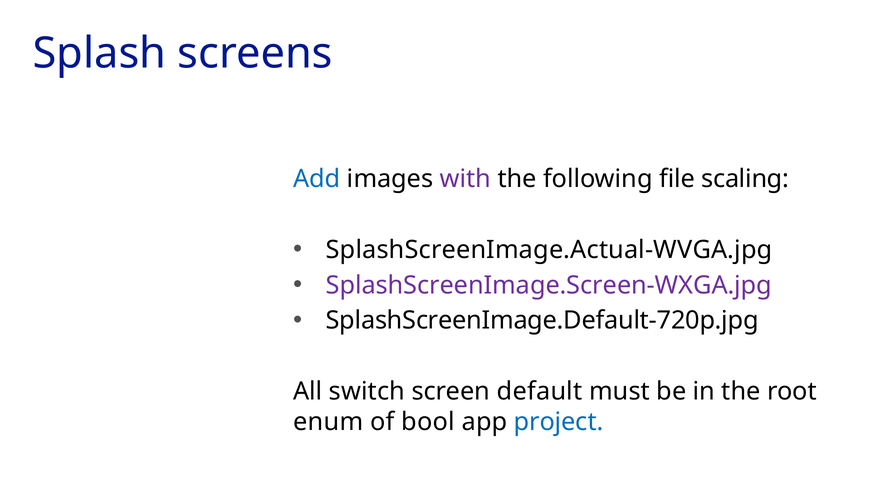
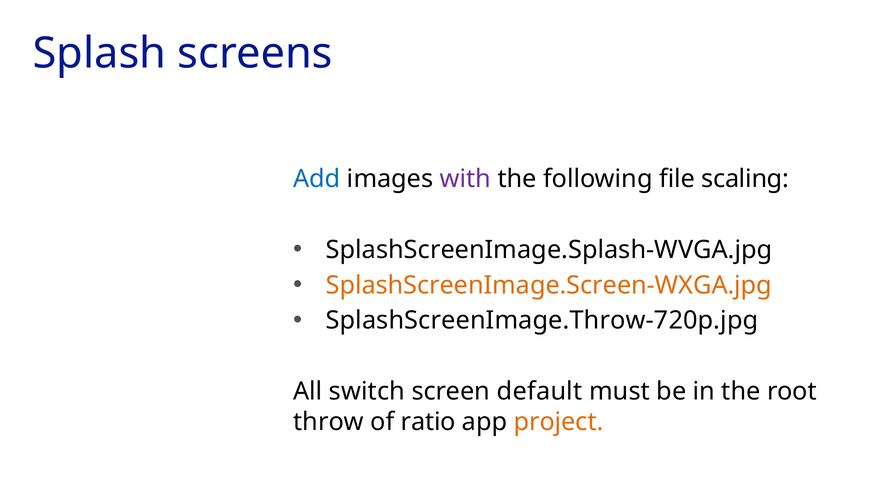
SplashScreenImage.Actual-WVGA.jpg: SplashScreenImage.Actual-WVGA.jpg -> SplashScreenImage.Splash-WVGA.jpg (549, 250)
SplashScreenImage.Screen-WXGA.jpg colour: purple -> orange (549, 285)
SplashScreenImage.Default-720p.jpg: SplashScreenImage.Default-720p.jpg -> SplashScreenImage.Throw-720p.jpg (542, 321)
enum: enum -> throw (329, 422)
bool: bool -> ratio (428, 422)
project colour: blue -> orange (559, 422)
